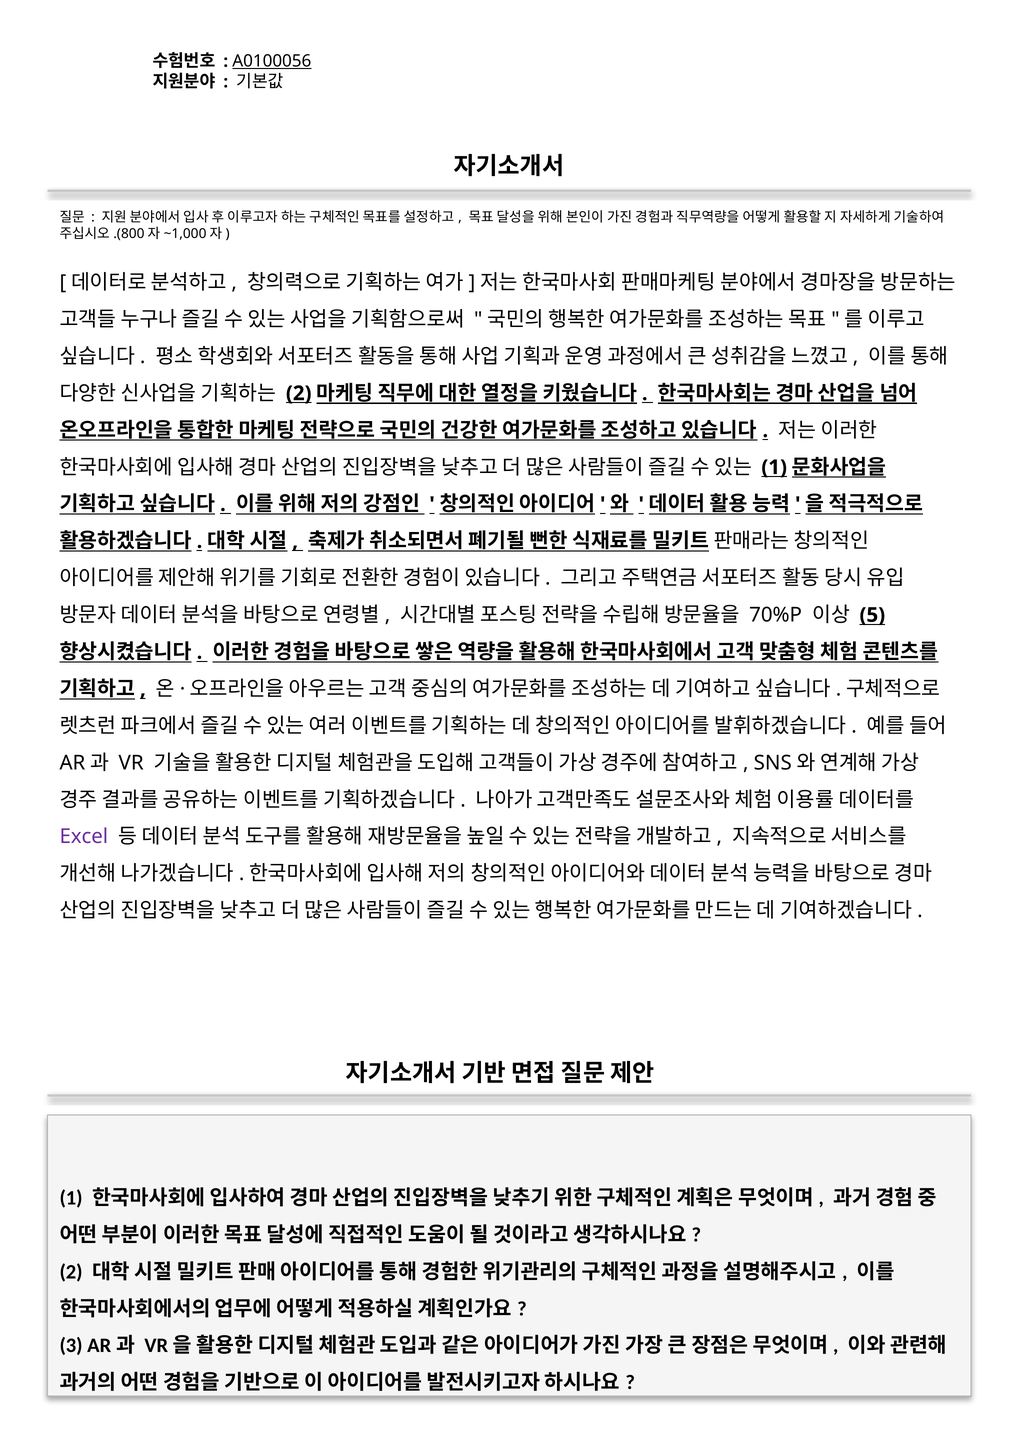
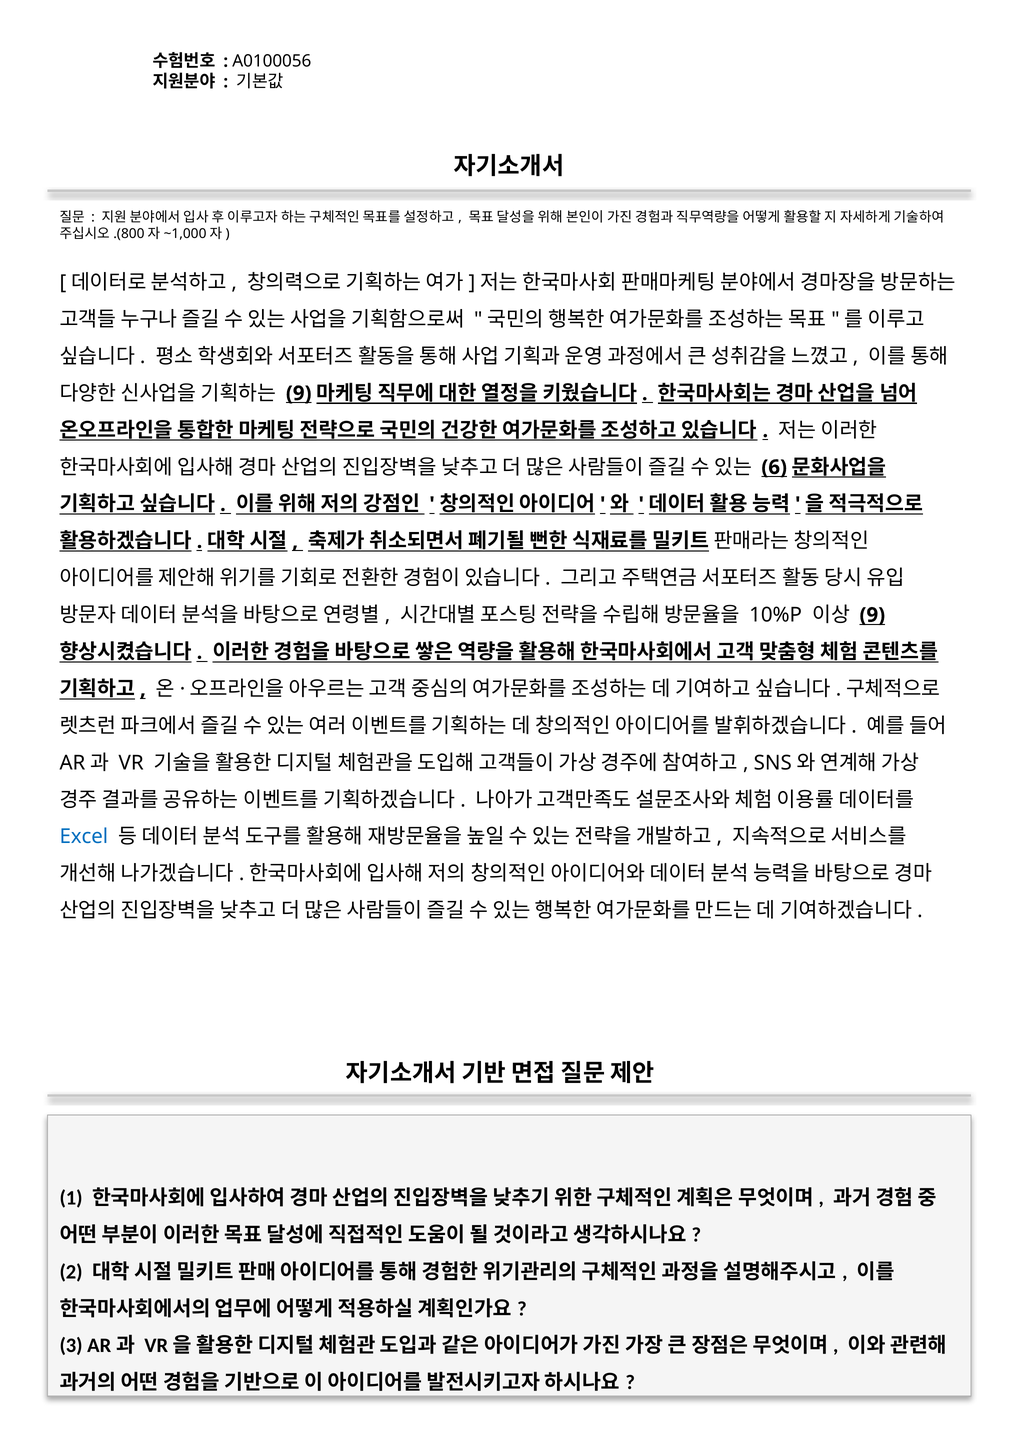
A0100056 underline: present -> none (272, 61)
2: 2 -> 9 (299, 393)
1: 1 -> 6 (774, 467)
70%P: 70%P -> 10%P (776, 615)
5: 5 -> 9 (872, 615)
Excel colour: purple -> blue (84, 837)
